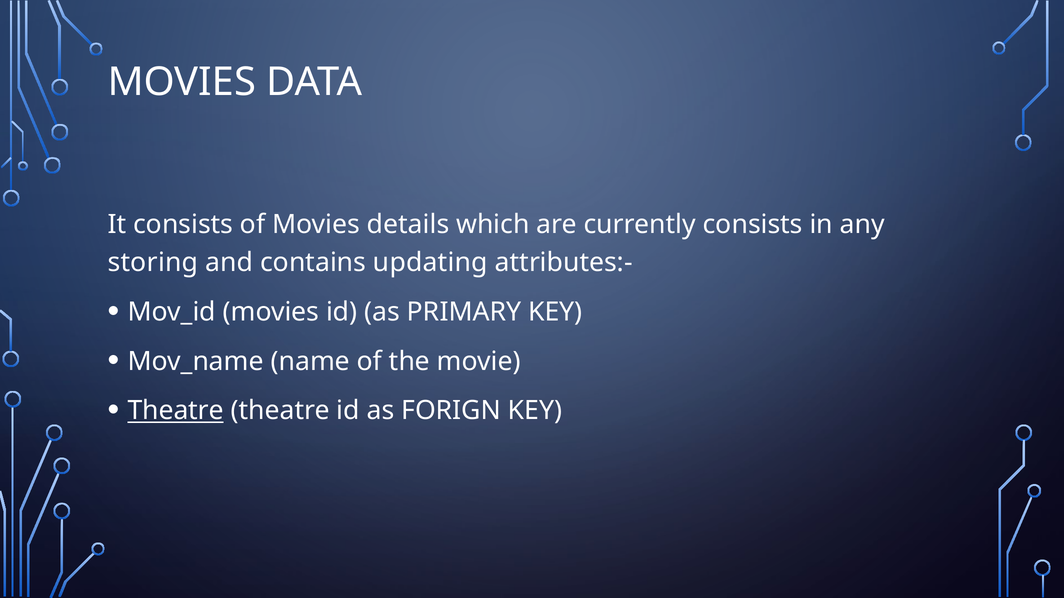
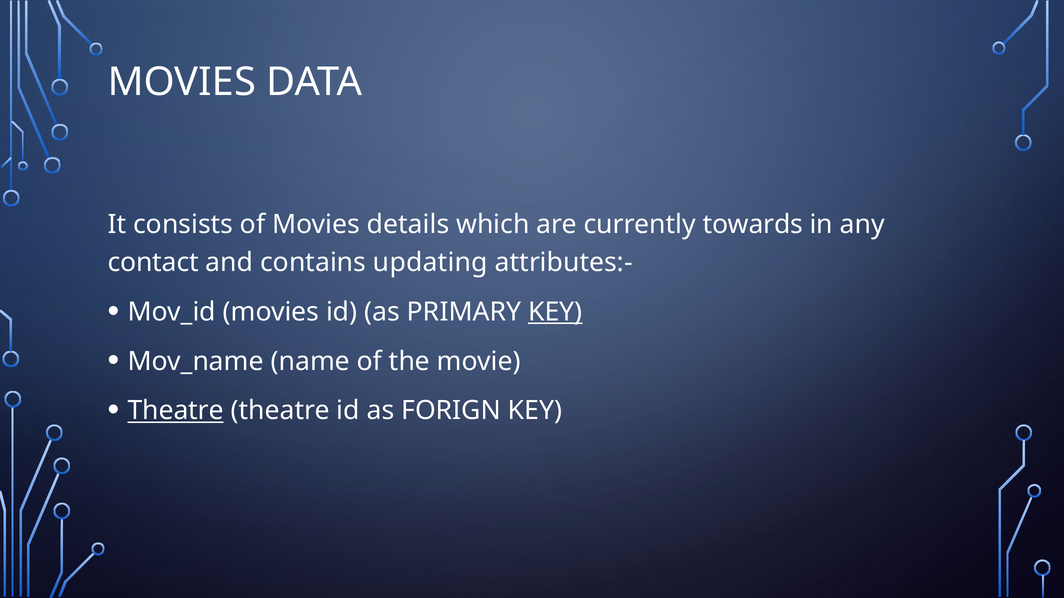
currently consists: consists -> towards (753, 225)
storing: storing -> contact (153, 263)
KEY underline: none -> present (555, 312)
